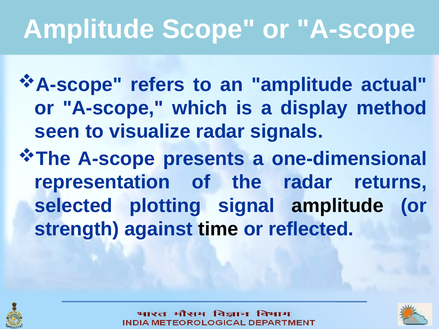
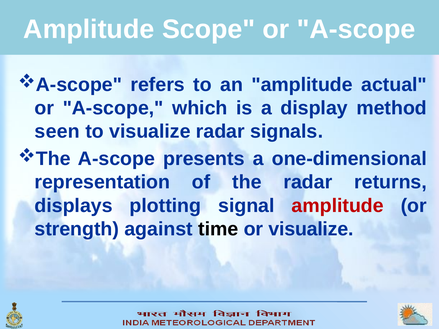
selected: selected -> displays (74, 206)
amplitude colour: black -> red (338, 206)
or reflected: reflected -> visualize (311, 229)
